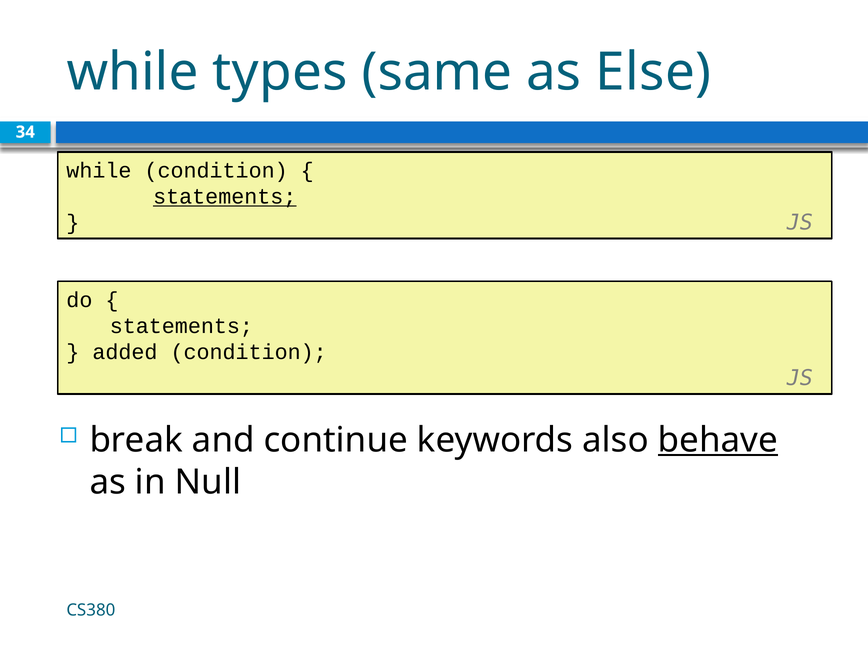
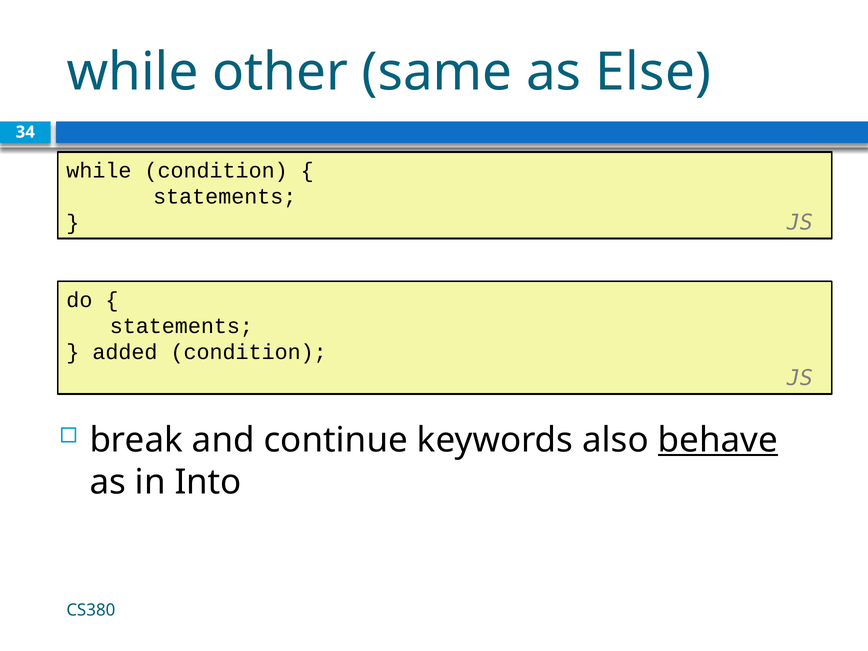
types: types -> other (280, 72)
statements underline: present -> none (225, 197)
Null: Null -> Into (208, 482)
